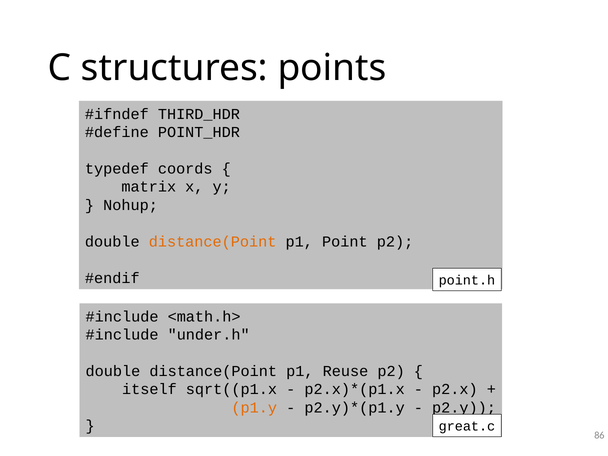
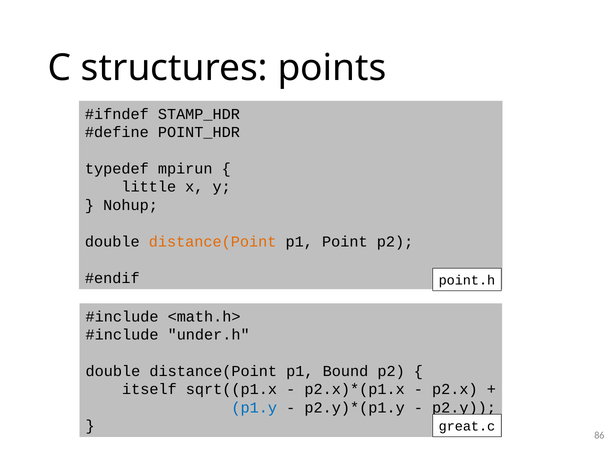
THIRD_HDR: THIRD_HDR -> STAMP_HDR (199, 114)
coords: coords -> mpirun (185, 169)
matrix: matrix -> little (149, 187)
Reuse: Reuse -> Bound (345, 371)
p1.y colour: orange -> blue (254, 408)
